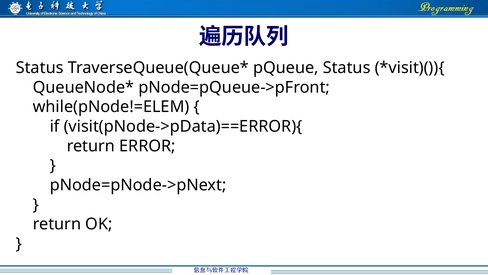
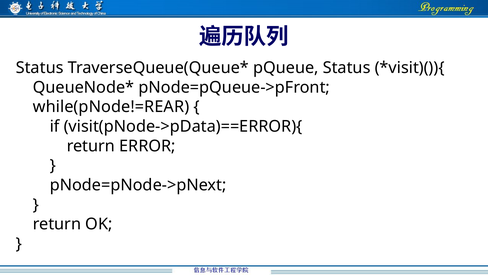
while(pNode!=ELEM: while(pNode!=ELEM -> while(pNode!=REAR (111, 107)
